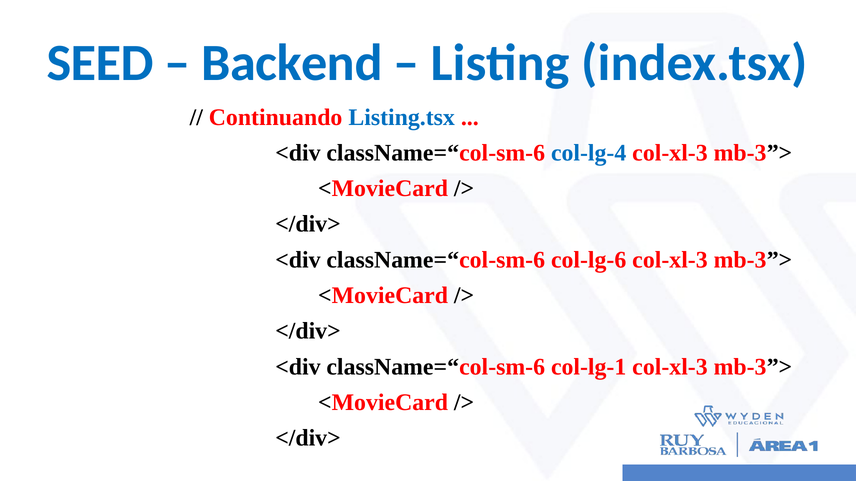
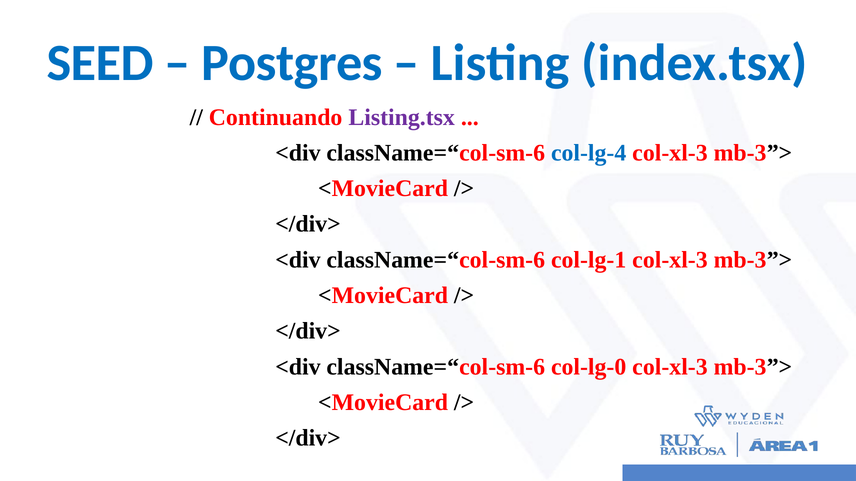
Backend: Backend -> Postgres (292, 63)
Listing.tsx colour: blue -> purple (402, 117)
col-lg-6: col-lg-6 -> col-lg-1 (589, 260)
col-lg-1: col-lg-1 -> col-lg-0 (589, 367)
